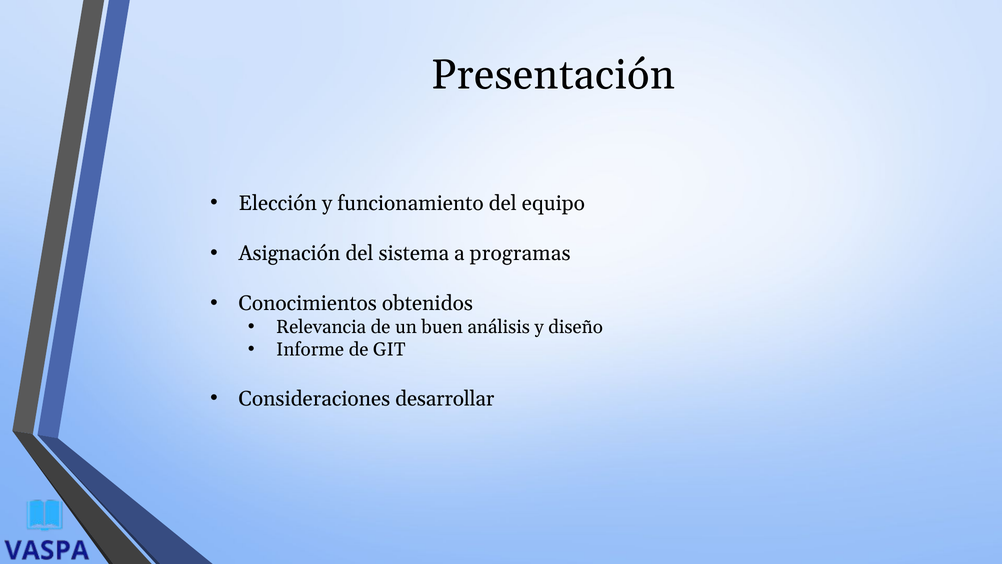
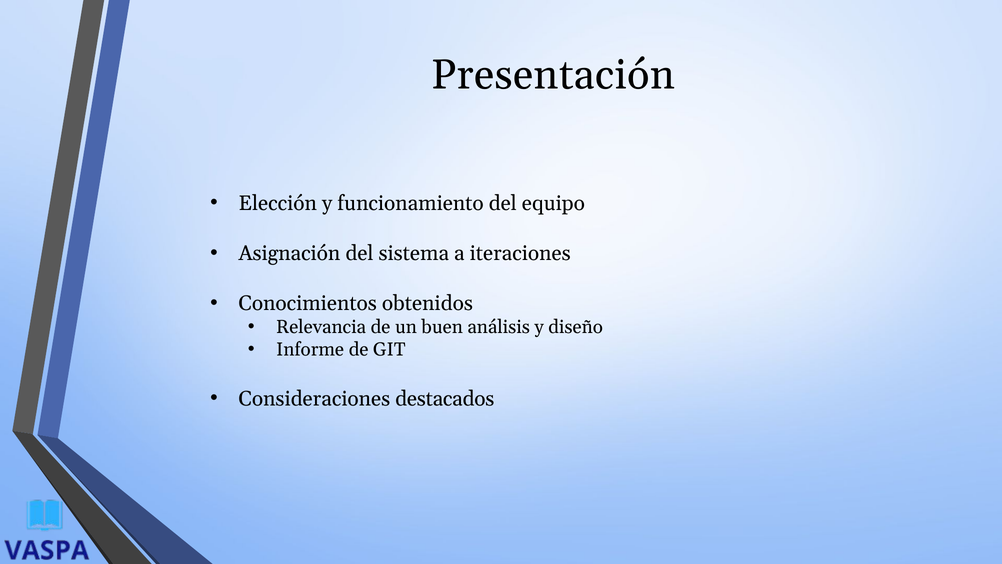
programas: programas -> iteraciones (520, 253)
desarrollar: desarrollar -> destacados (445, 398)
